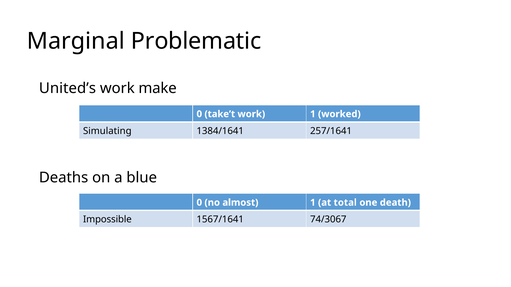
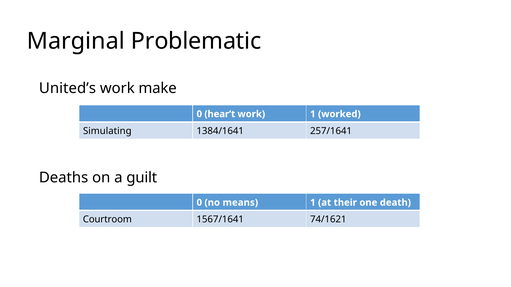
take’t: take’t -> hear’t (220, 114)
blue: blue -> guilt (142, 178)
almost: almost -> means (240, 203)
total: total -> their (345, 203)
Impossible: Impossible -> Courtroom (107, 220)
74/3067: 74/3067 -> 74/1621 (328, 220)
